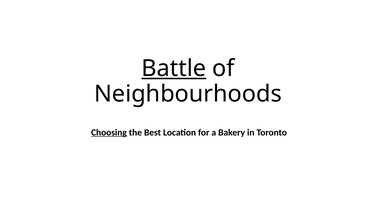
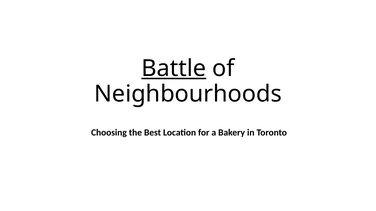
Choosing underline: present -> none (109, 133)
